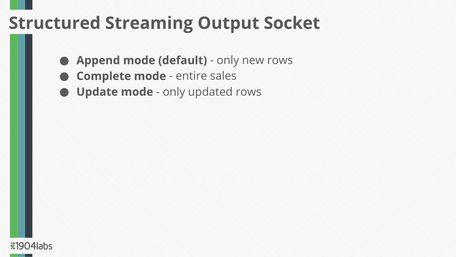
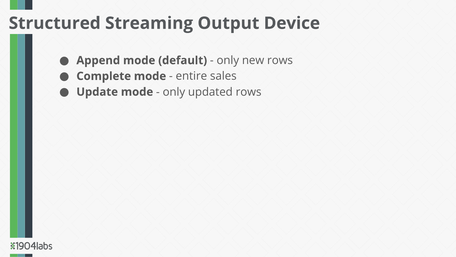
Socket: Socket -> Device (292, 23)
